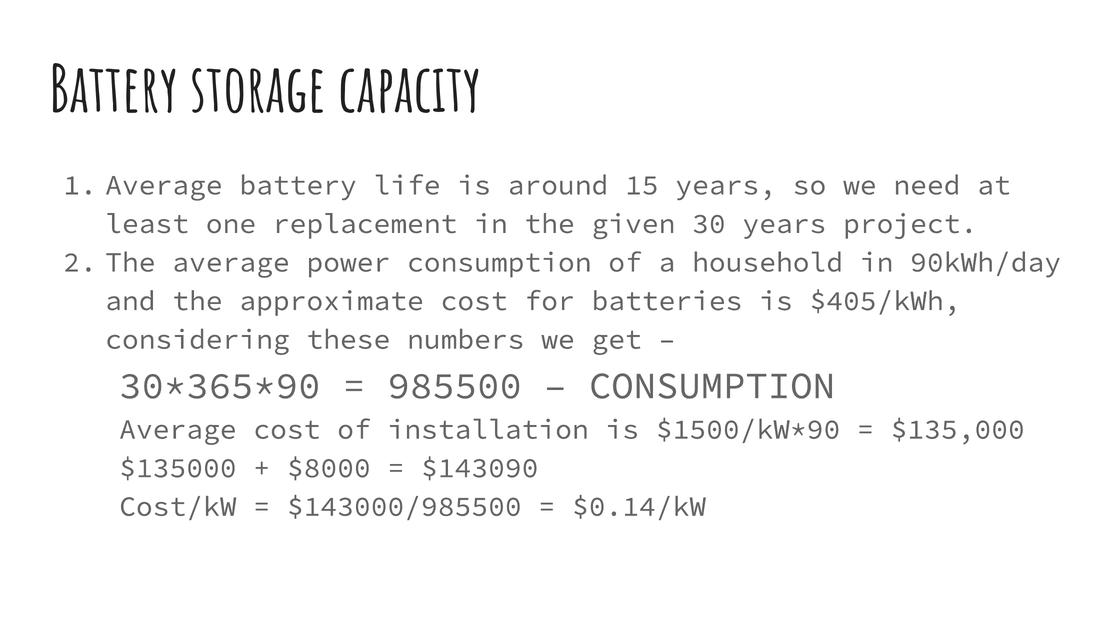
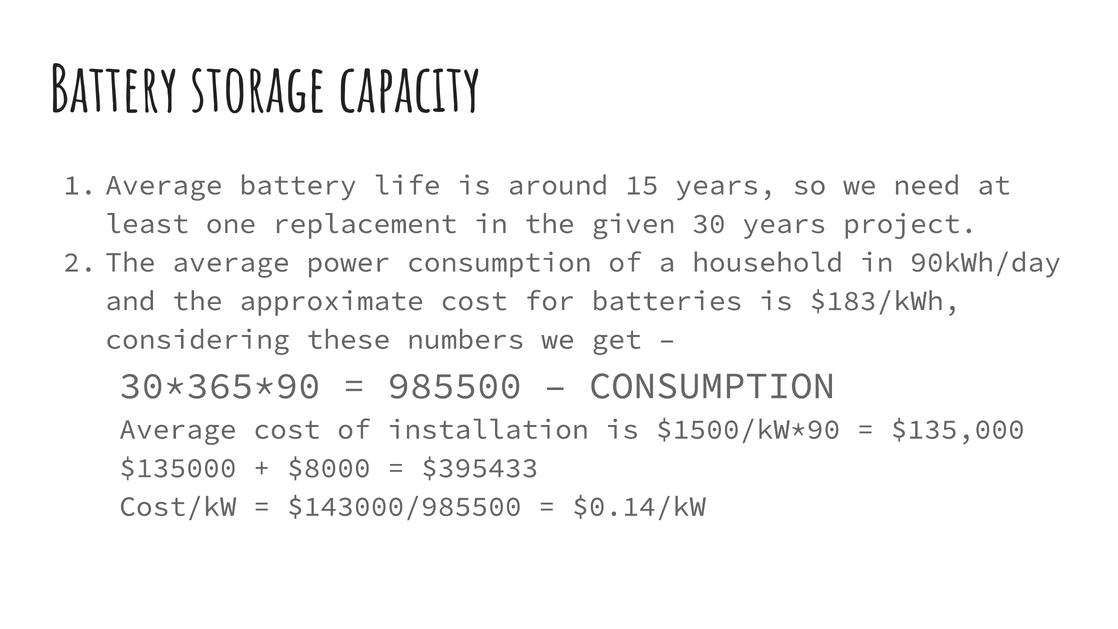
$405/kWh: $405/kWh -> $183/kWh (885, 301)
$143090: $143090 -> $395433 (480, 468)
